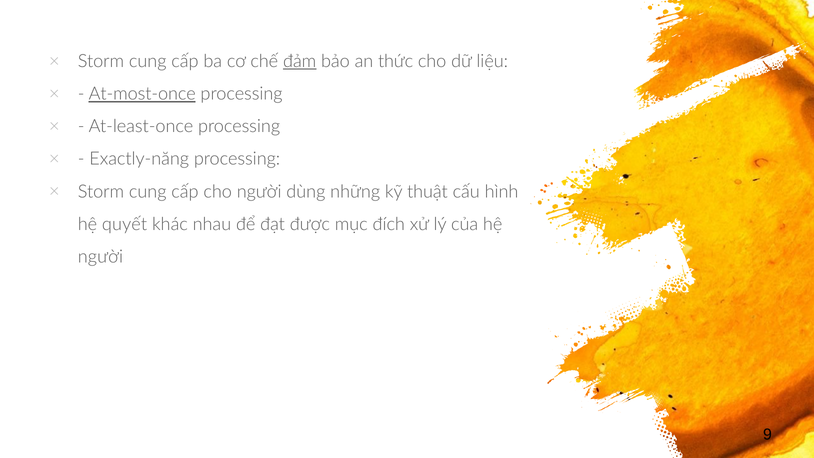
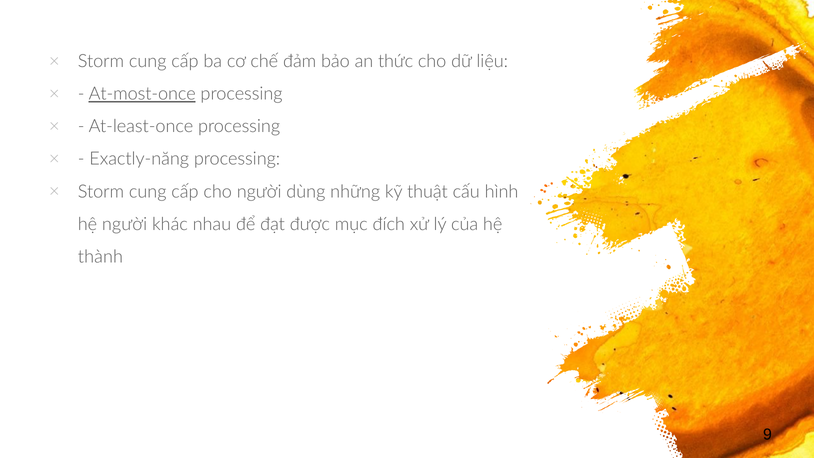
đảm underline: present -> none (300, 61)
hệ quyết: quyết -> người (125, 224)
người: người -> thành (100, 257)
